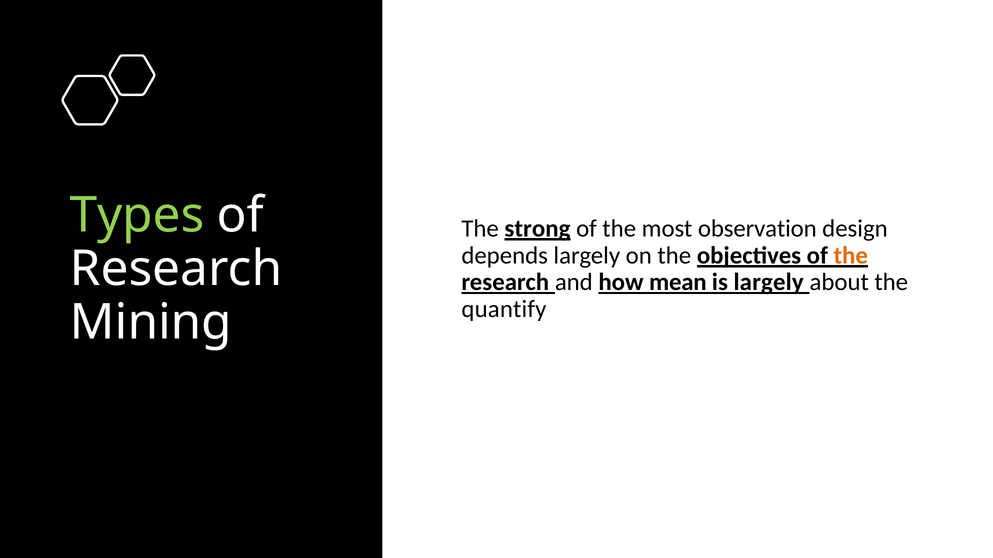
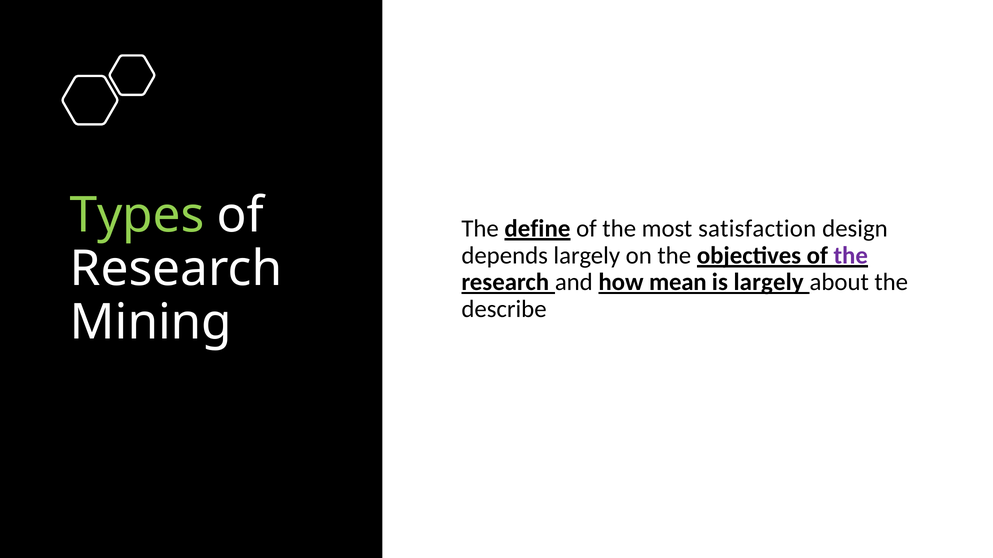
strong: strong -> define (537, 229)
observation: observation -> satisfaction (757, 229)
the colour: orange -> purple (851, 256)
quantify: quantify -> describe (504, 309)
